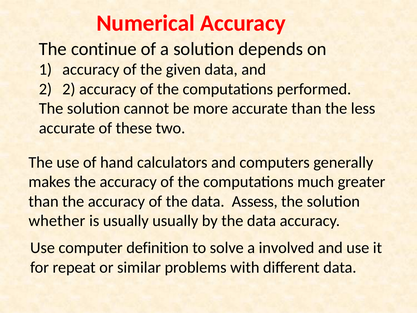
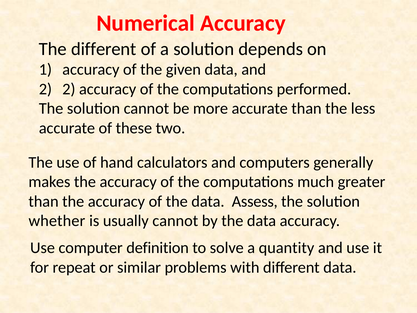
The continue: continue -> different (104, 49)
usually usually: usually -> cannot (175, 221)
involved: involved -> quantity (286, 248)
